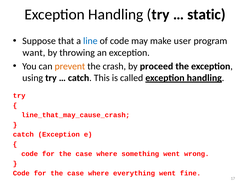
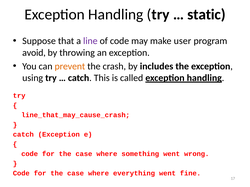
line colour: blue -> purple (90, 41)
want: want -> avoid (34, 53)
proceed: proceed -> includes (157, 66)
